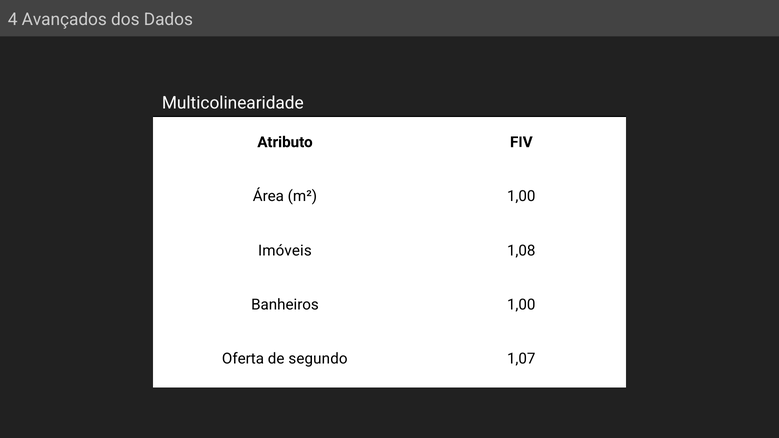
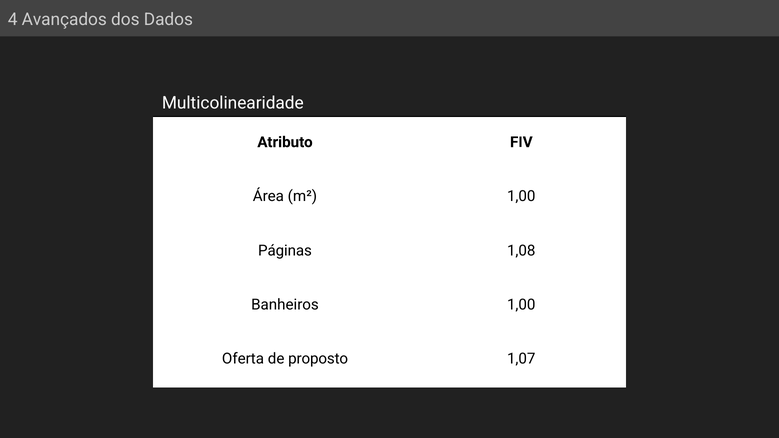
Imóveis: Imóveis -> Páginas (285, 251)
segundo: segundo -> proposto (318, 359)
